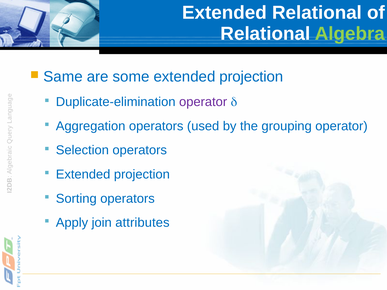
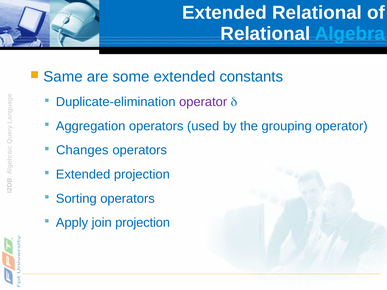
Algebra colour: light green -> light blue (350, 34)
some extended projection: projection -> constants (251, 77)
Selection: Selection -> Changes (82, 150)
join attributes: attributes -> projection (143, 223)
